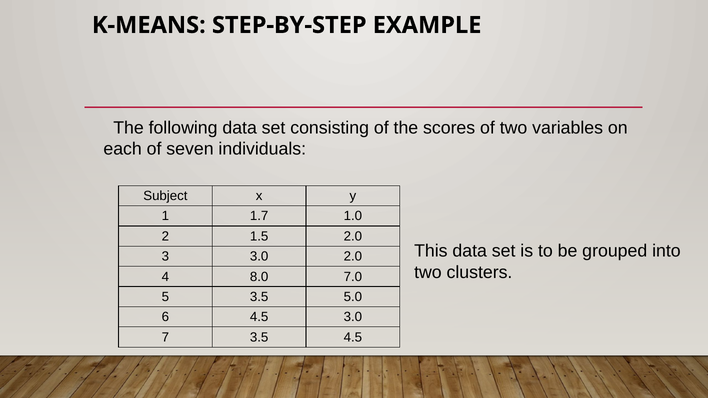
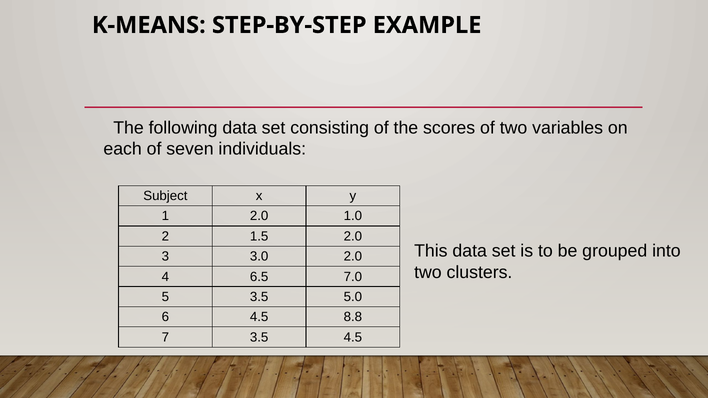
1 1.7: 1.7 -> 2.0 (259, 216)
8.0: 8.0 -> 6.5 (259, 277)
4.5 3.0: 3.0 -> 8.8 (353, 317)
